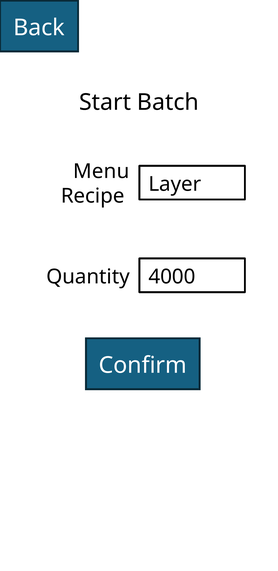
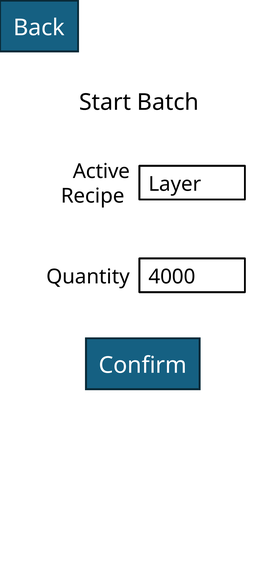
Menu: Menu -> Active (101, 171)
